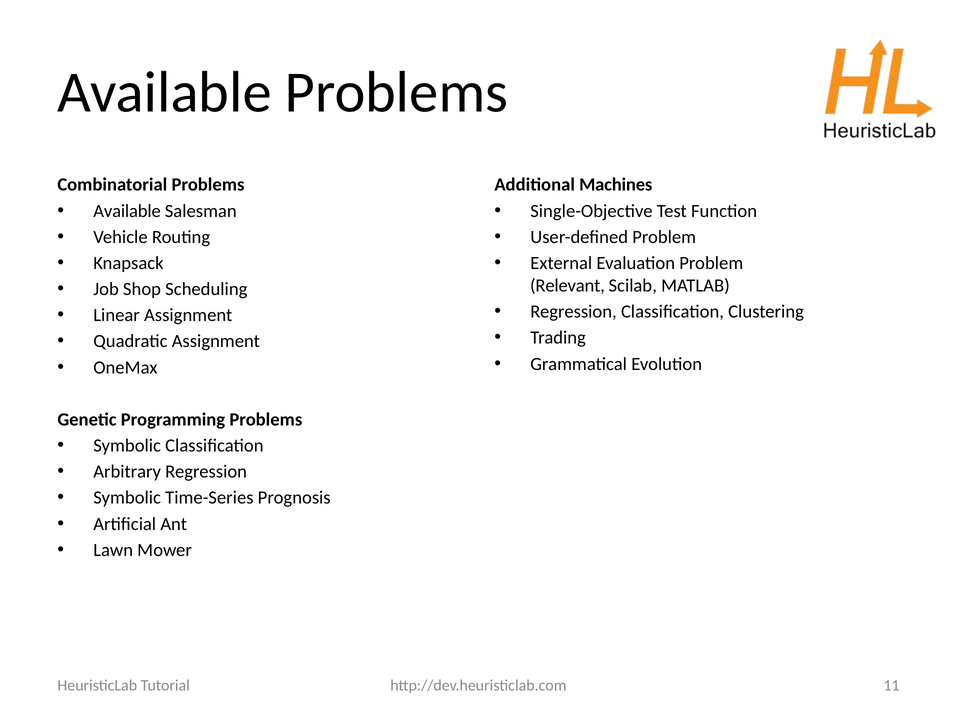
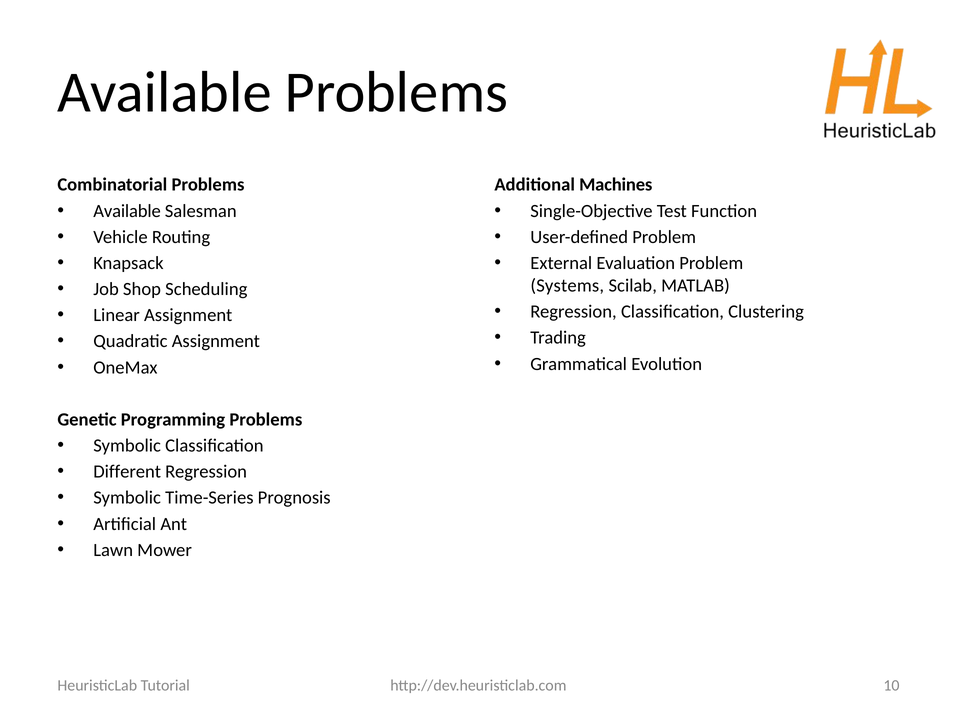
Relevant: Relevant -> Systems (567, 285)
Arbitrary: Arbitrary -> Different (127, 472)
11: 11 -> 10 (891, 685)
